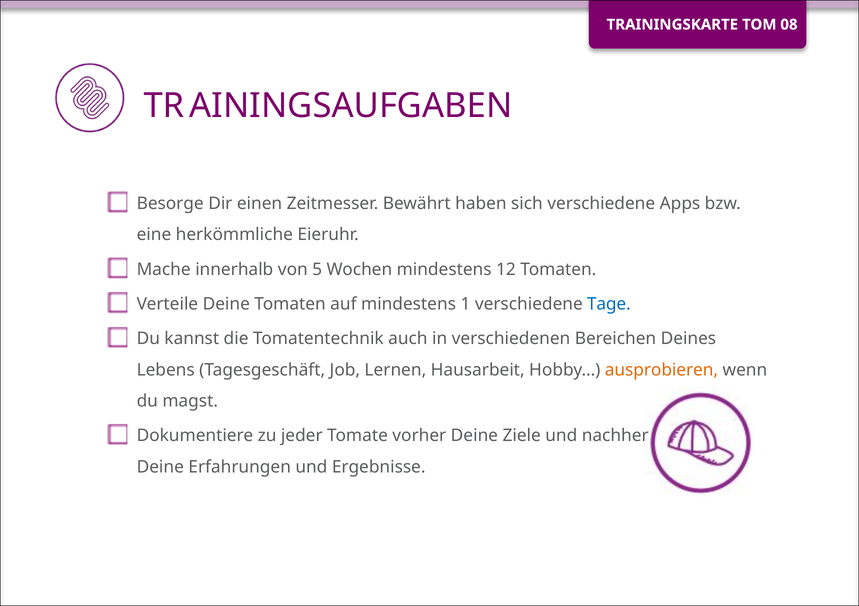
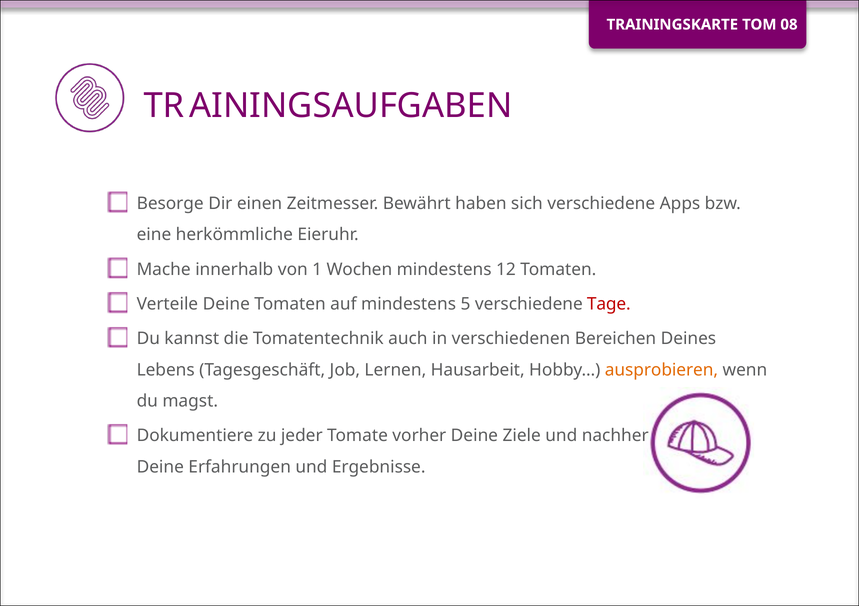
5: 5 -> 1 (317, 269)
1: 1 -> 5 (465, 304)
Tage colour: blue -> red (609, 304)
